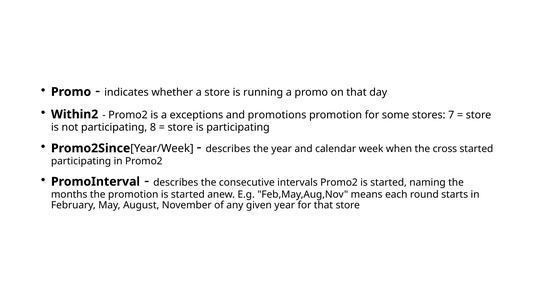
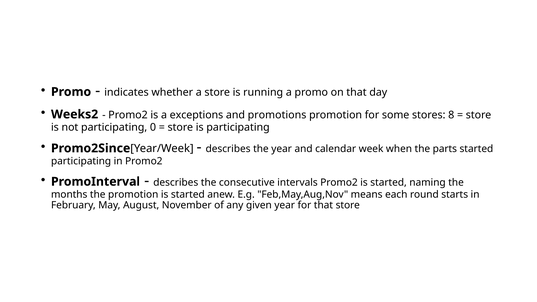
Within2: Within2 -> Weeks2 (75, 114)
7: 7 -> 8 (451, 115)
8: 8 -> 0 (153, 127)
cross: cross -> parts (445, 149)
